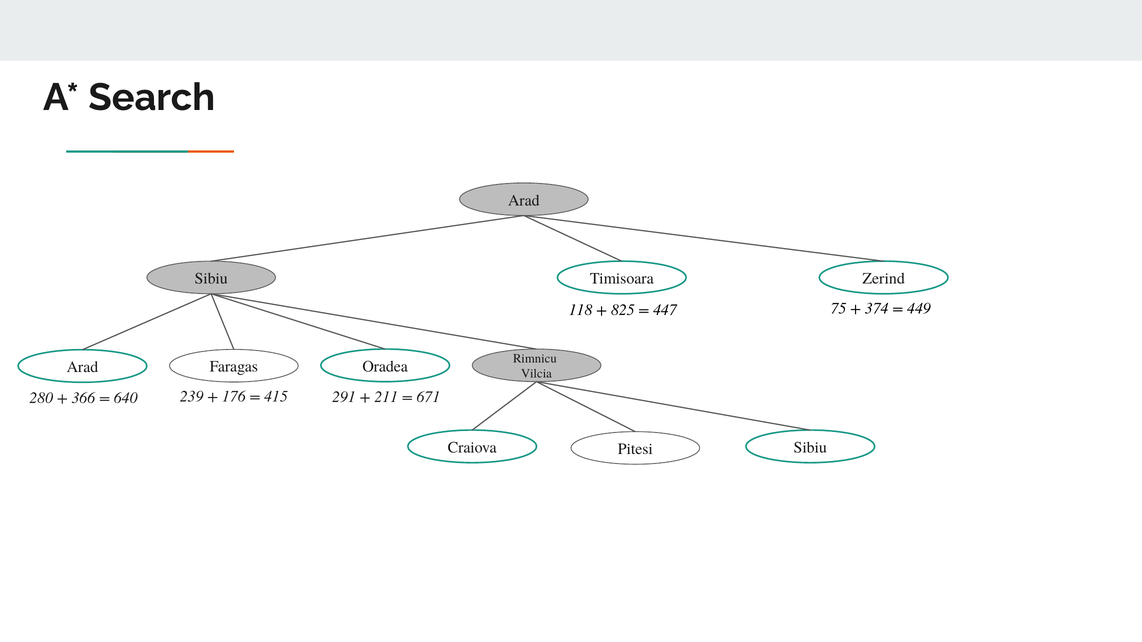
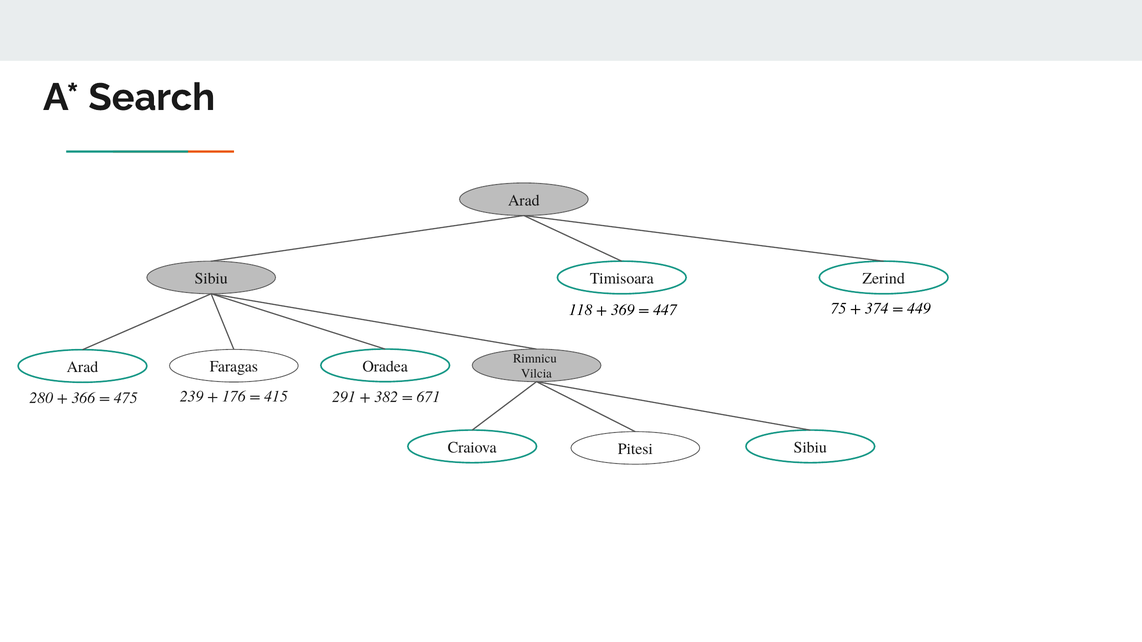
825: 825 -> 369 (623, 310)
640: 640 -> 475 (126, 398)
211: 211 -> 382 (386, 397)
